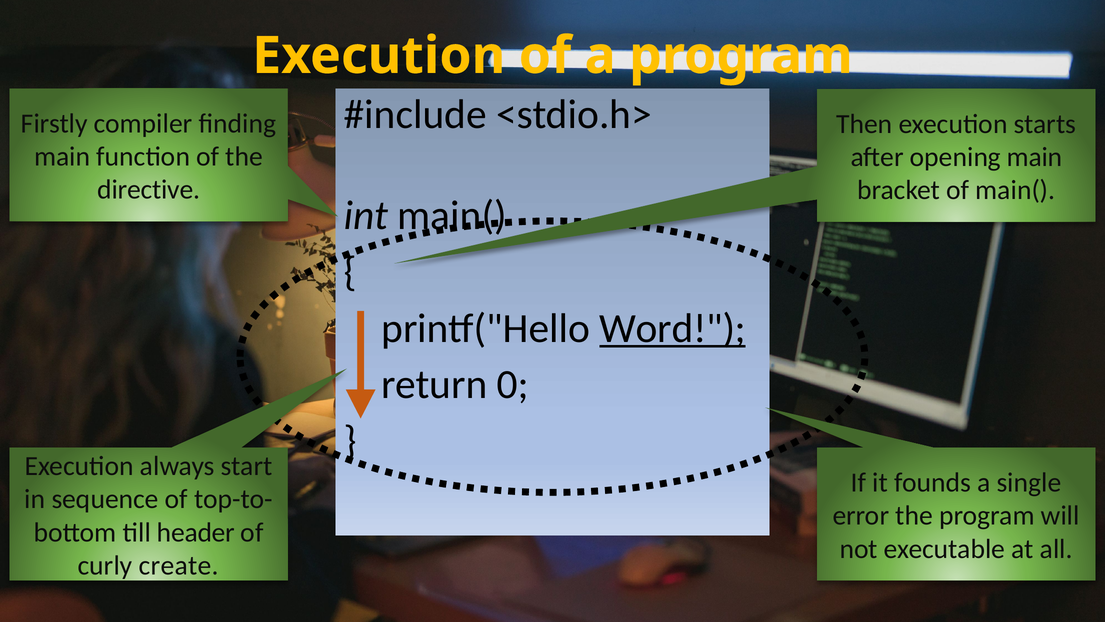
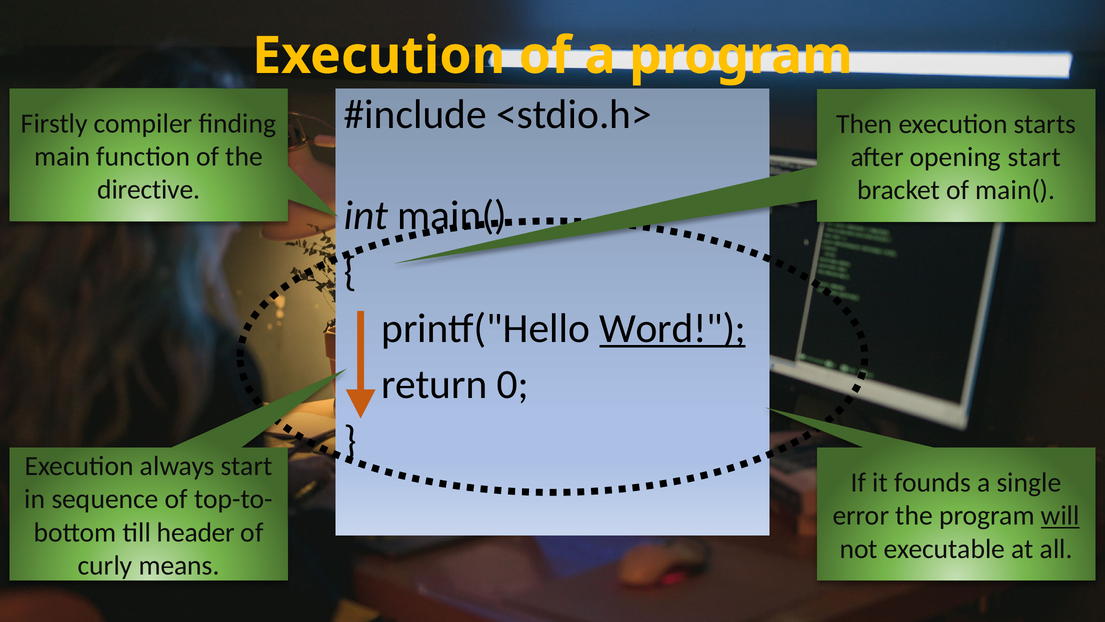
opening main: main -> start (1034, 157)
will underline: none -> present (1060, 515)
create: create -> means (179, 565)
